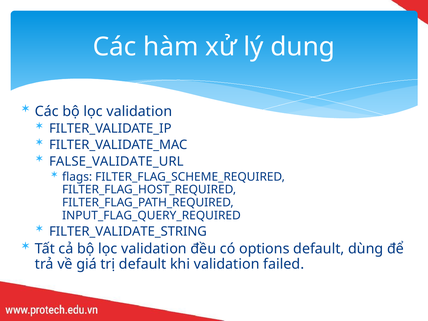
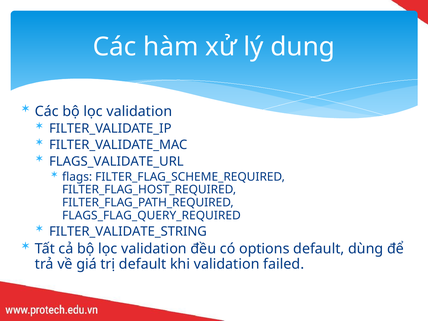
FALSE_VALIDATE_URL: FALSE_VALIDATE_URL -> FLAGS_VALIDATE_URL (116, 161)
INPUT_FLAG_QUERY_REQUIRED: INPUT_FLAG_QUERY_REQUIRED -> FLAGS_FLAG_QUERY_REQUIRED (151, 215)
